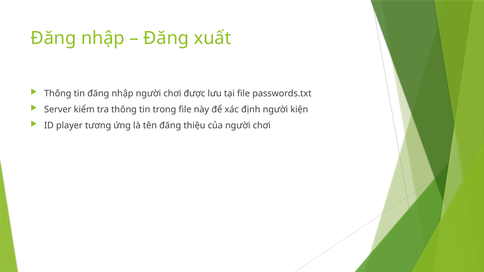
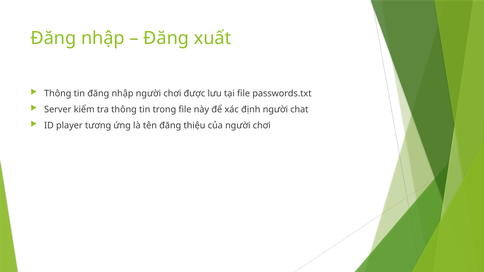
kiện: kiện -> chat (299, 110)
